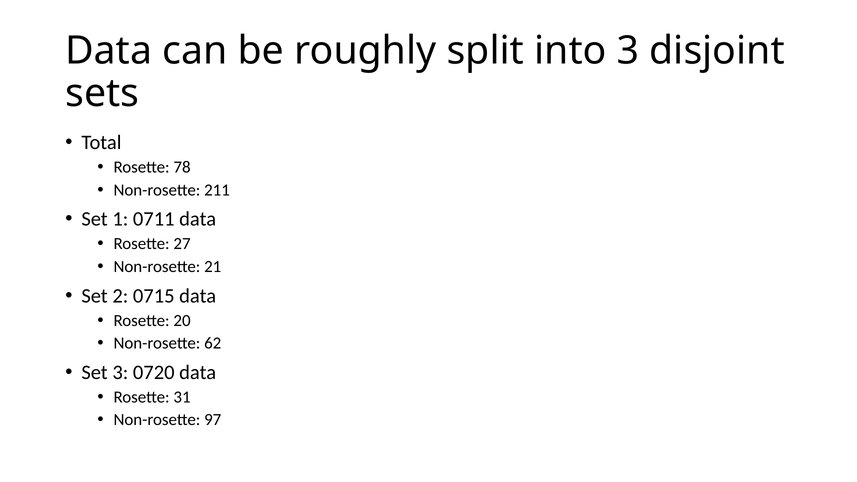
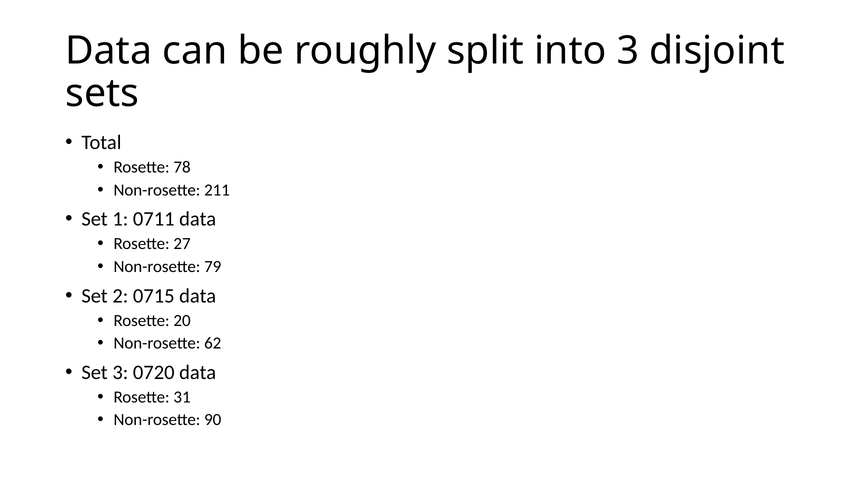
21: 21 -> 79 (213, 267)
97: 97 -> 90 (213, 420)
